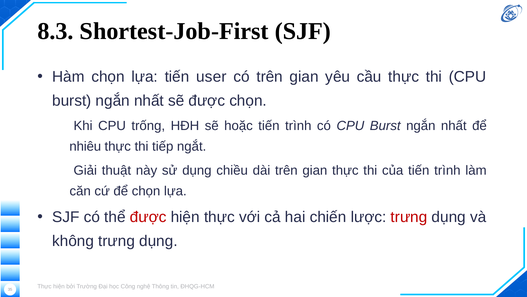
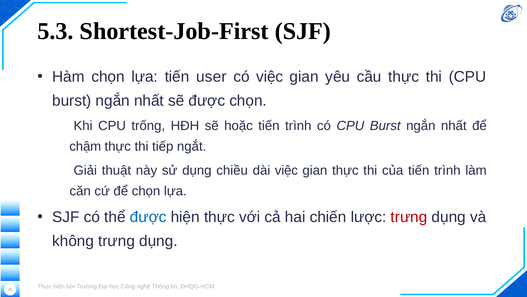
8.3: 8.3 -> 5.3 (56, 31)
có trên: trên -> việc (270, 77)
nhiêu: nhiêu -> chậm (85, 146)
dài trên: trên -> việc (286, 170)
được colour: red -> blue (148, 217)
